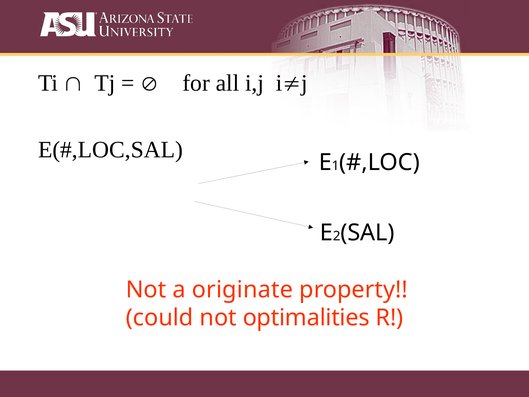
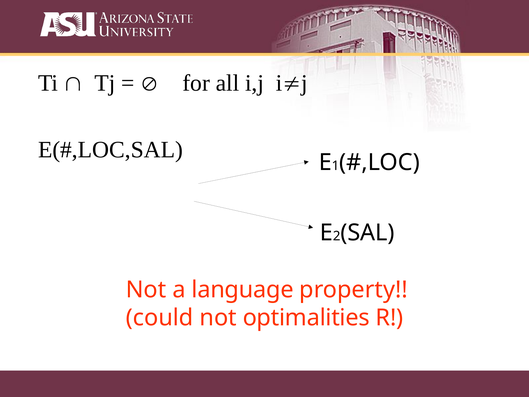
originate: originate -> language (243, 289)
